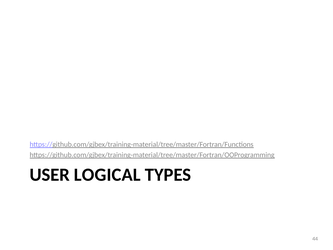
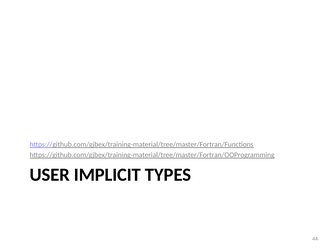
LOGICAL: LOGICAL -> IMPLICIT (107, 175)
